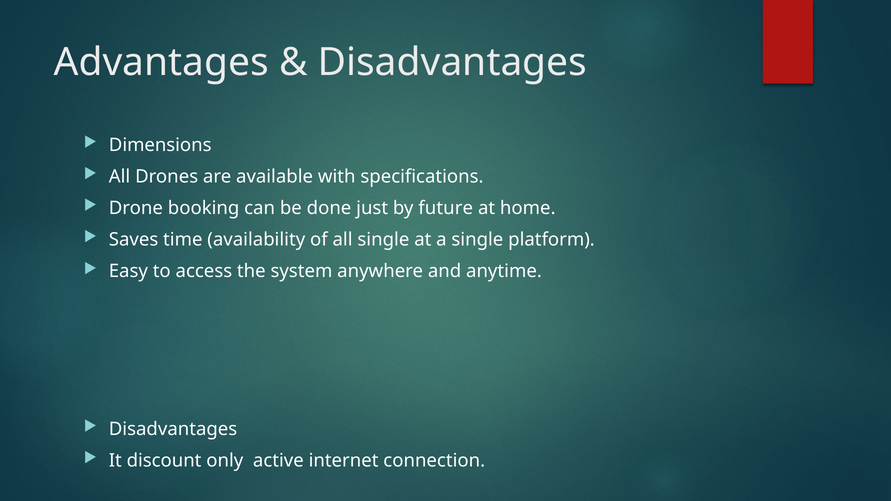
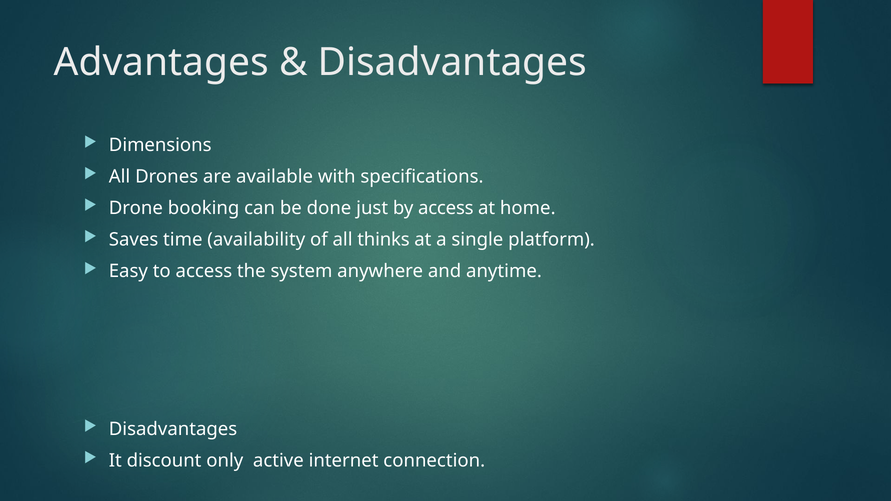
by future: future -> access (446, 208)
all single: single -> thinks (384, 240)
